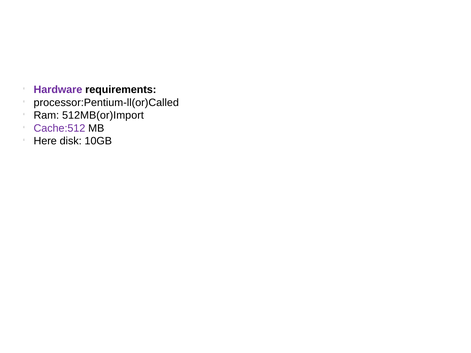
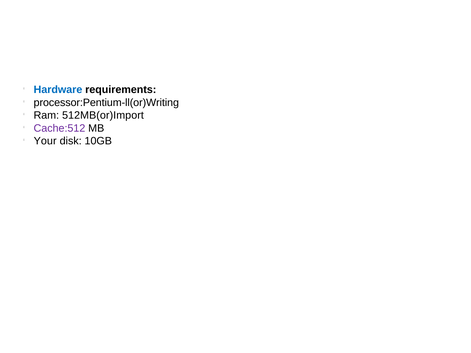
Hardware colour: purple -> blue (58, 90)
processor:Pentium-ll(or)Called: processor:Pentium-ll(or)Called -> processor:Pentium-ll(or)Writing (106, 103)
Here: Here -> Your (45, 141)
